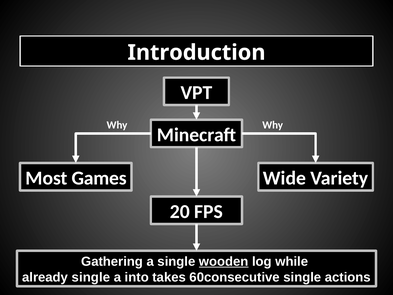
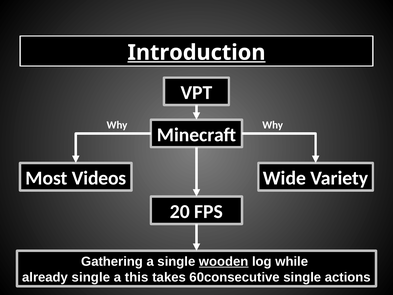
Introduction underline: none -> present (196, 53)
Games: Games -> Videos (99, 178)
into: into -> this (137, 277)
